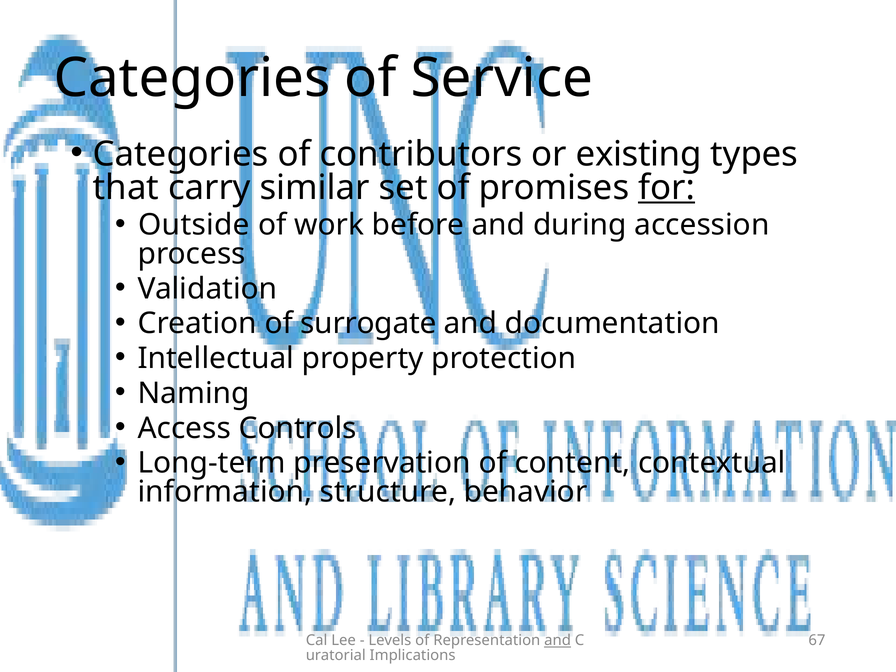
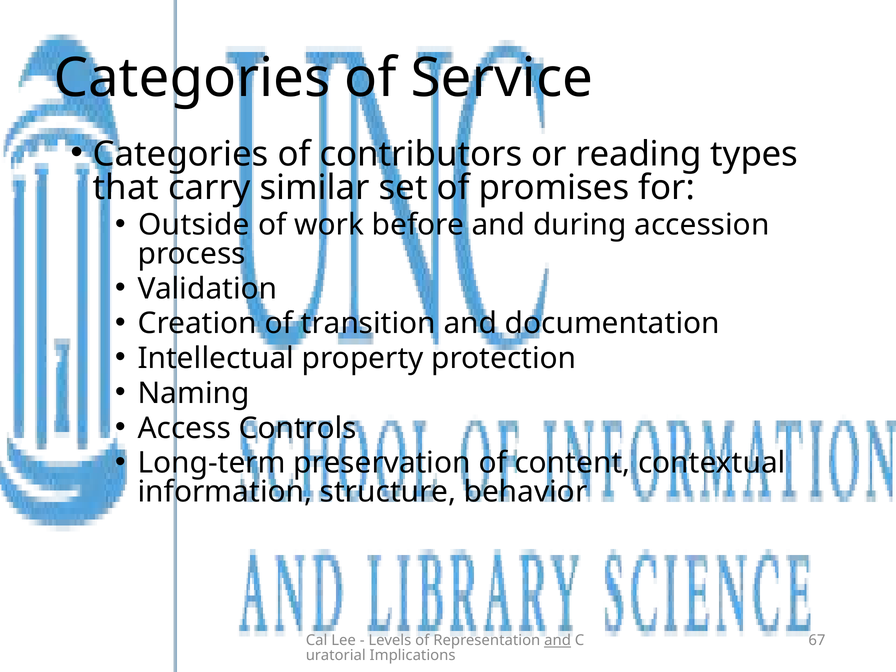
existing: existing -> reading (639, 154)
for underline: present -> none (667, 188)
surrogate: surrogate -> transition (368, 324)
